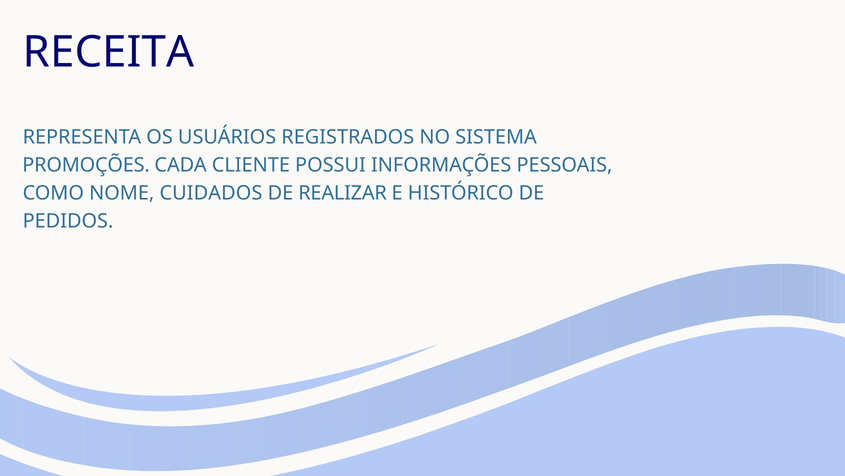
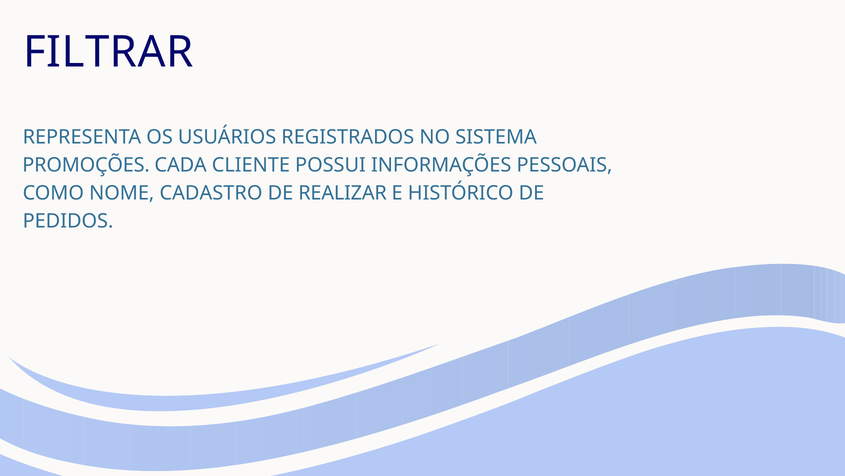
RECEITA: RECEITA -> FILTRAR (108, 52)
CUIDADOS: CUIDADOS -> CADASTRO (211, 193)
